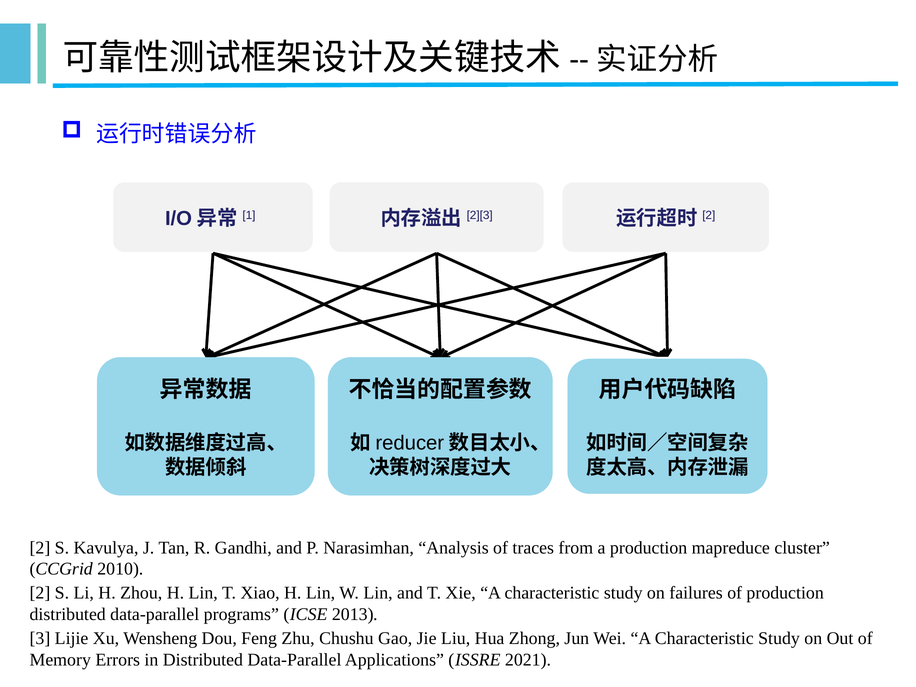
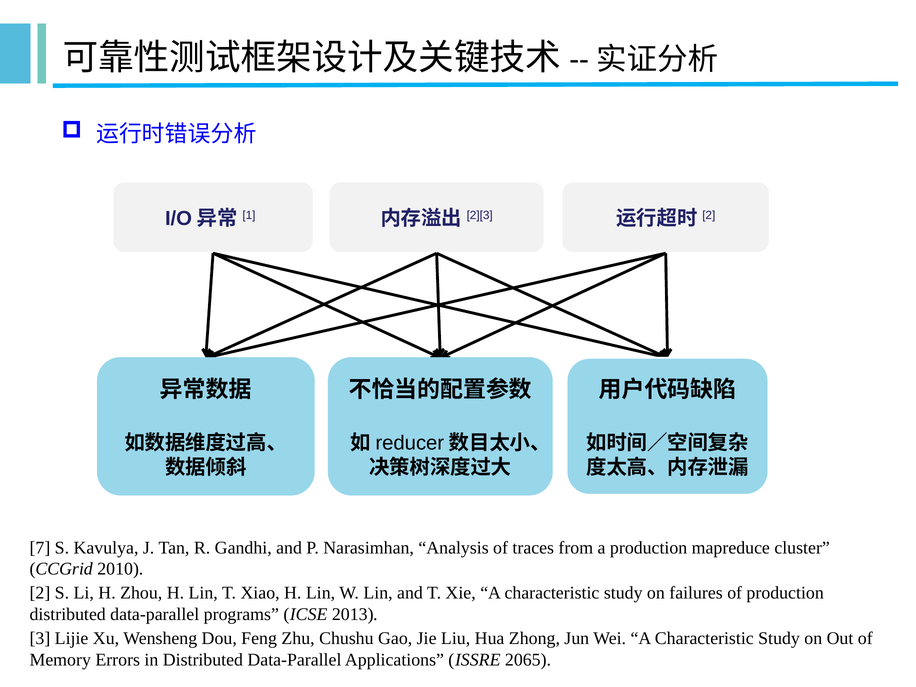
2: 2 -> 7 (40, 548)
2021: 2021 -> 2065 (528, 660)
